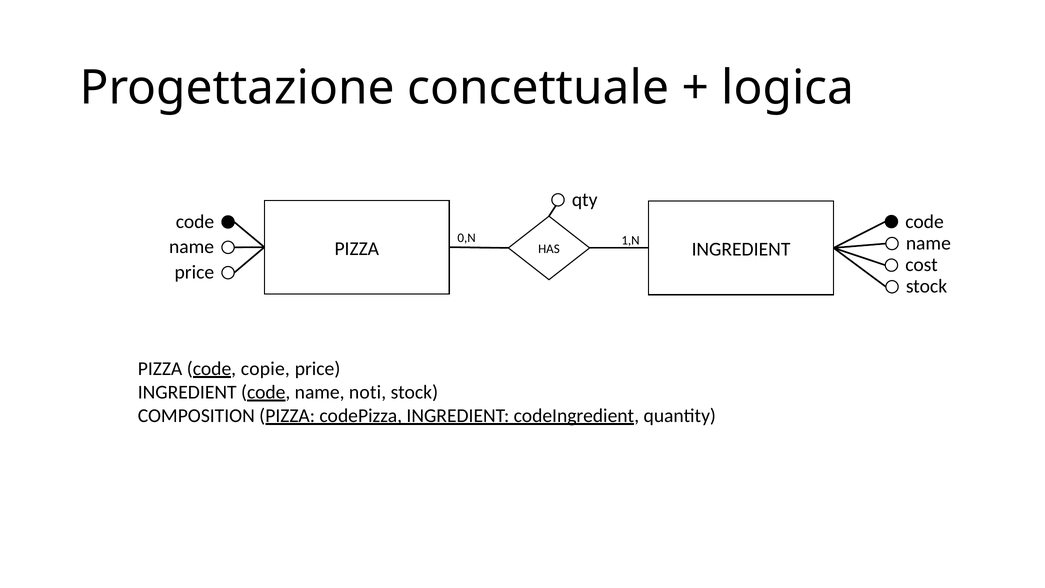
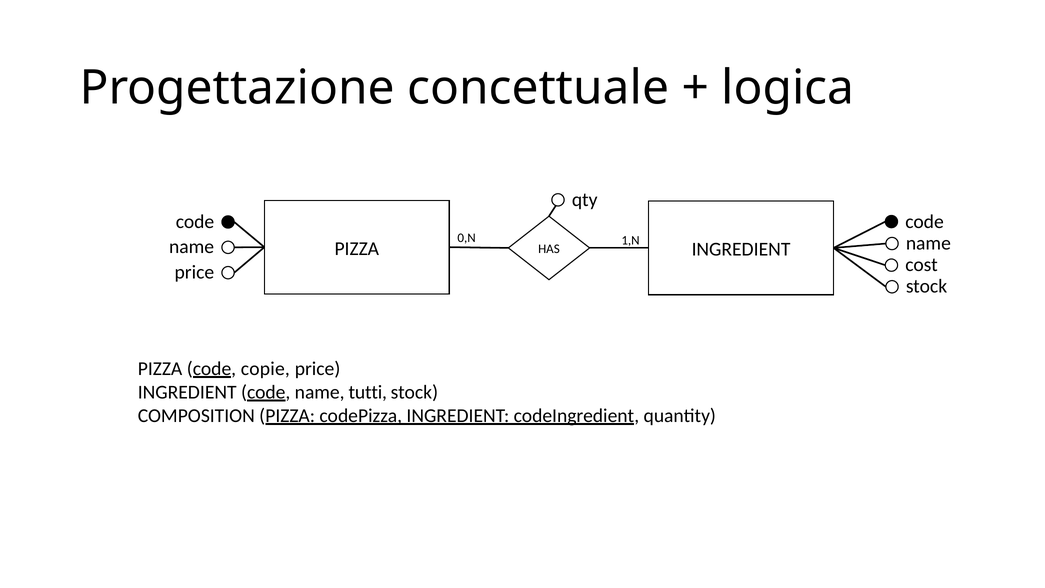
noti: noti -> tutti (368, 392)
